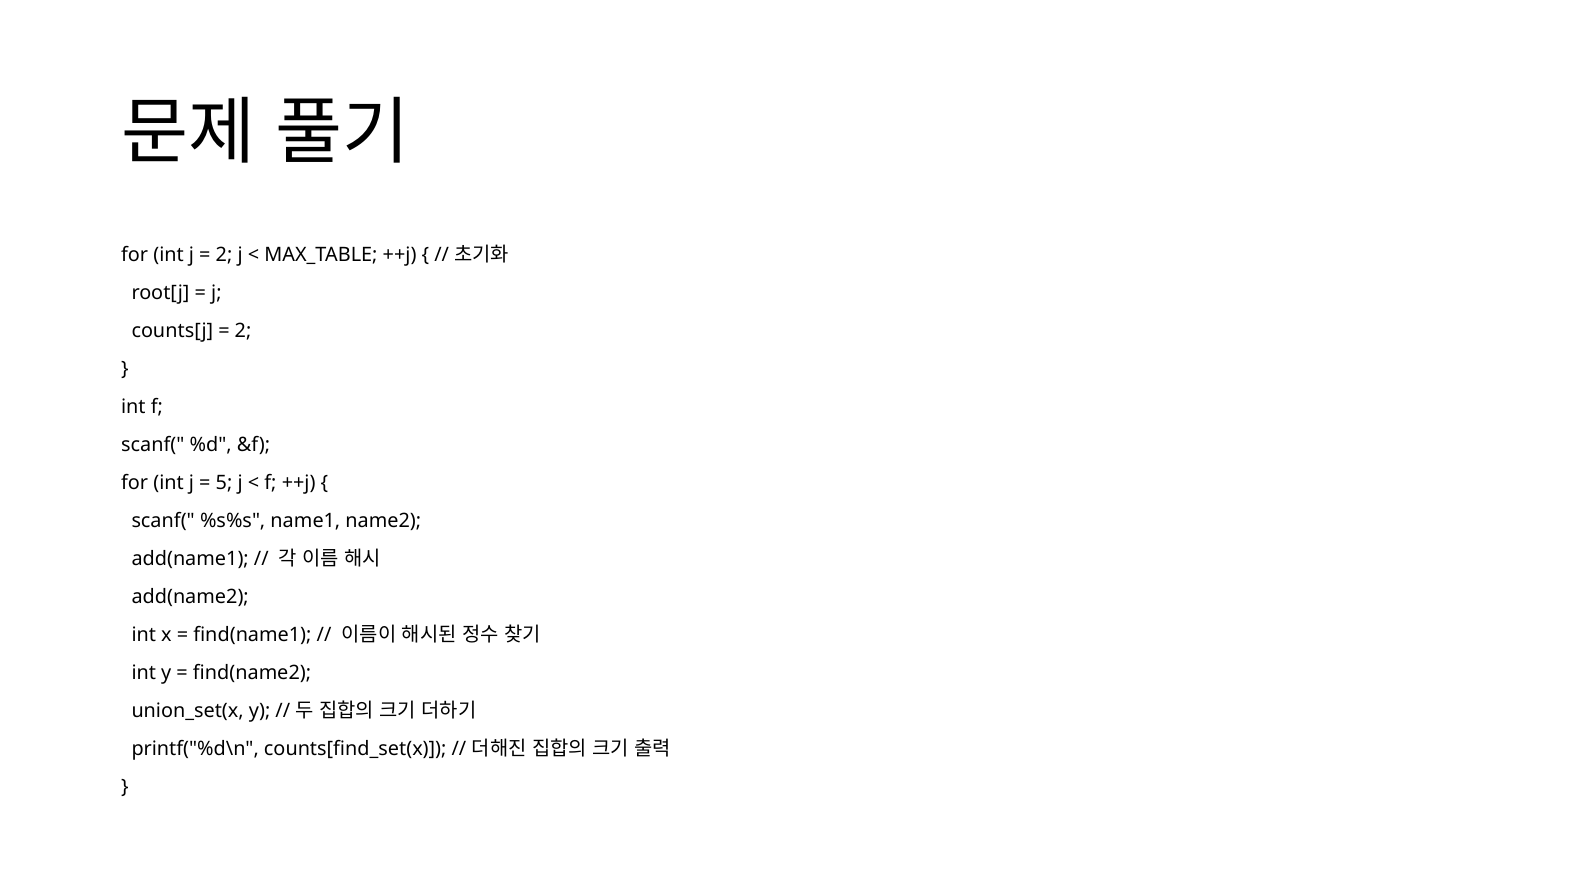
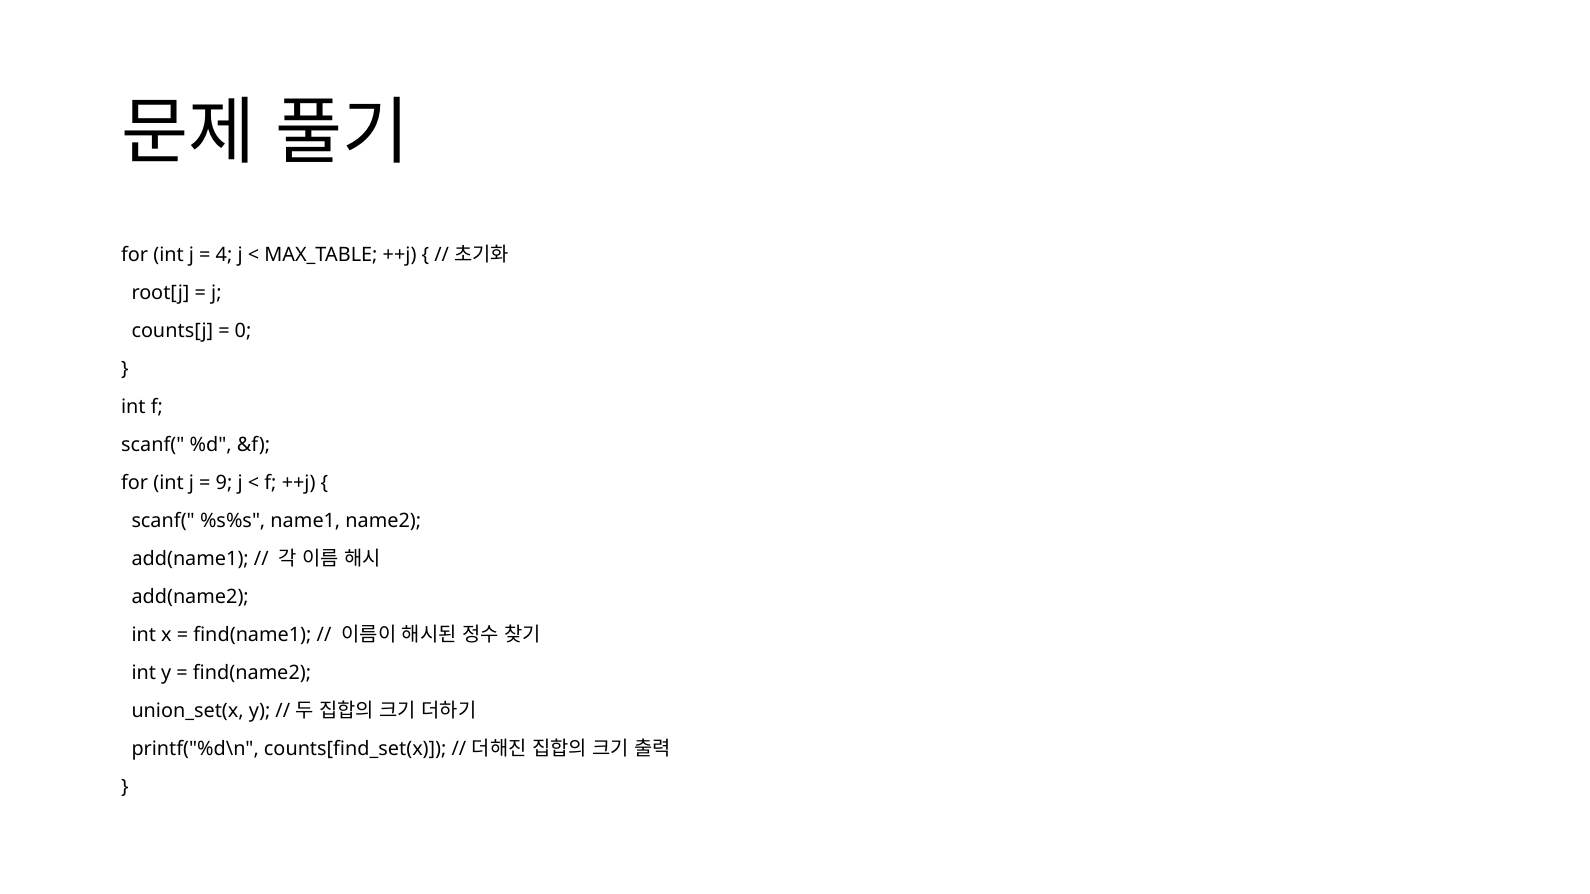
2: 2 -> 4 (224, 255)
2: 2 -> 0 (243, 331)
5: 5 -> 9 (224, 483)
